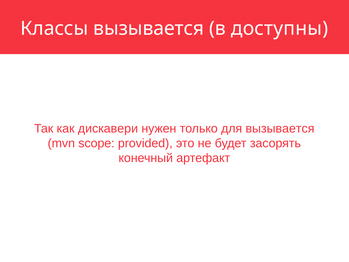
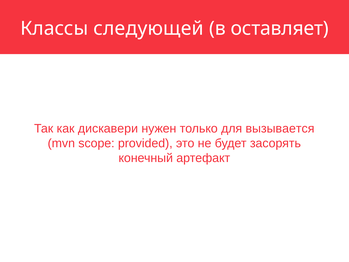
Классы вызывается: вызывается -> следующей (149, 28)
доступны: доступны -> оставляет (280, 28)
